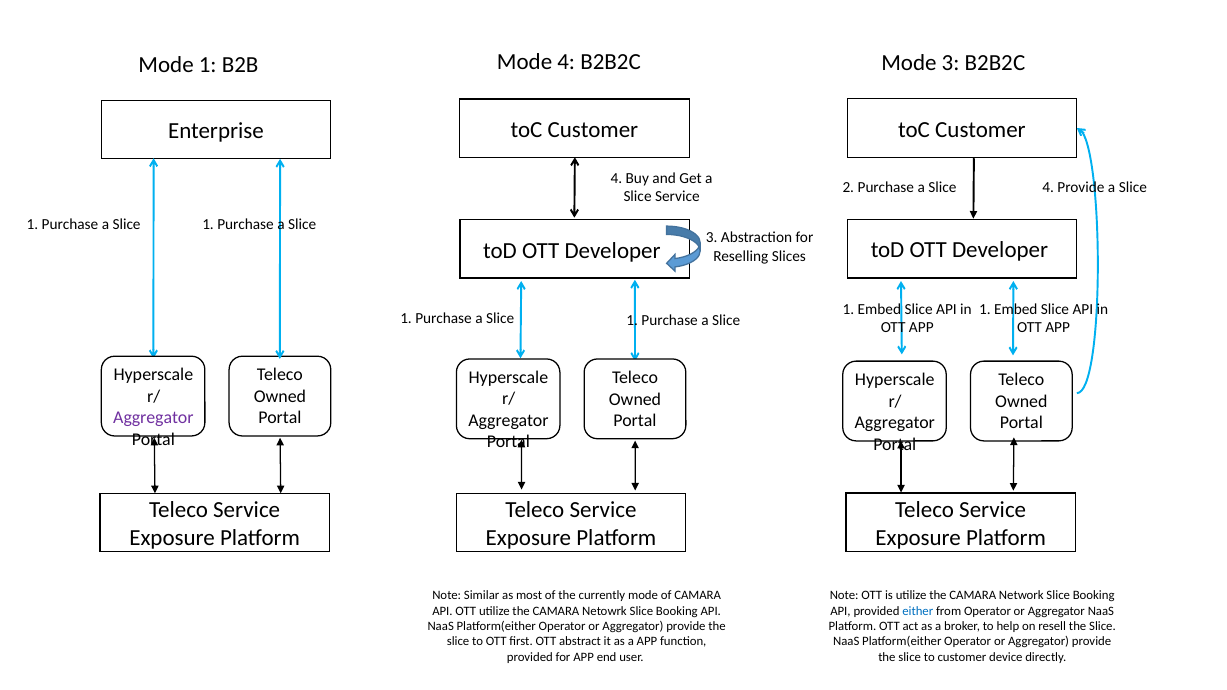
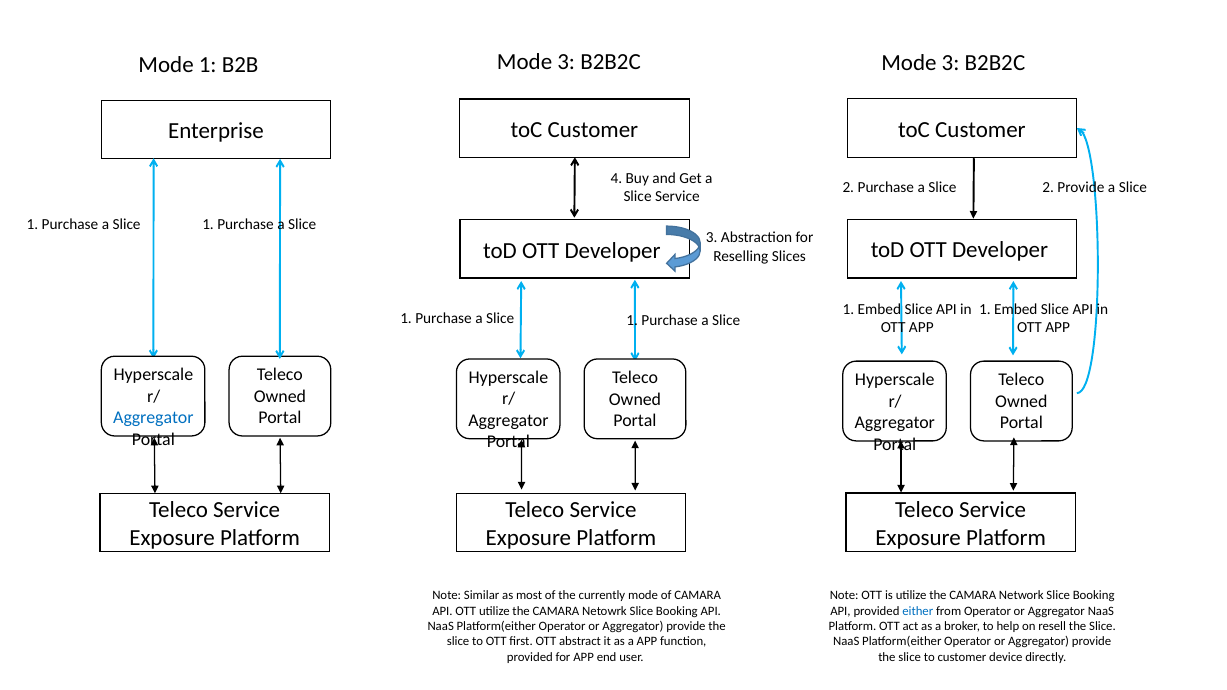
4: 4 -> 3 (566, 62)
Slice 4: 4 -> 2 (1048, 188)
Aggregator colour: purple -> blue (153, 418)
